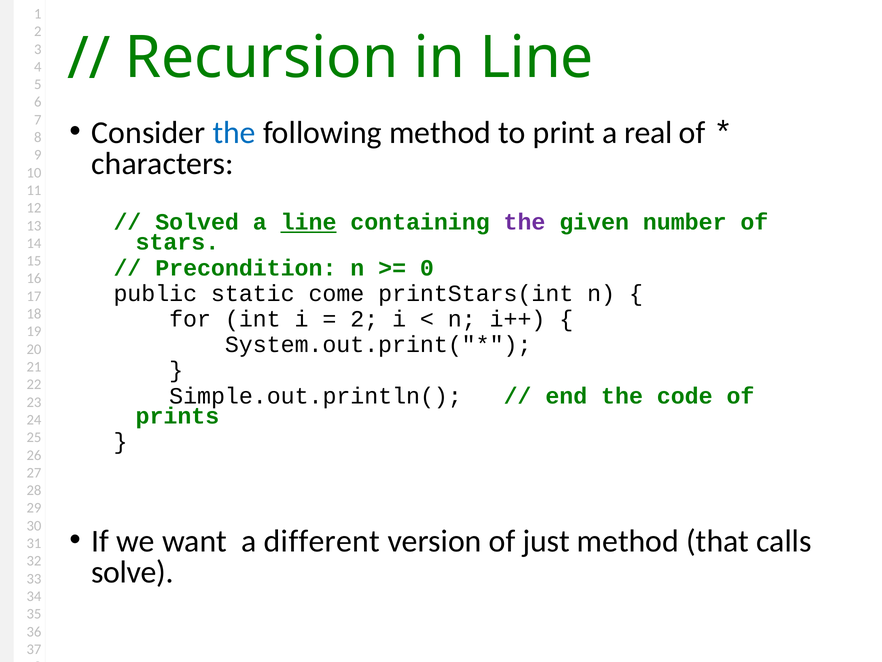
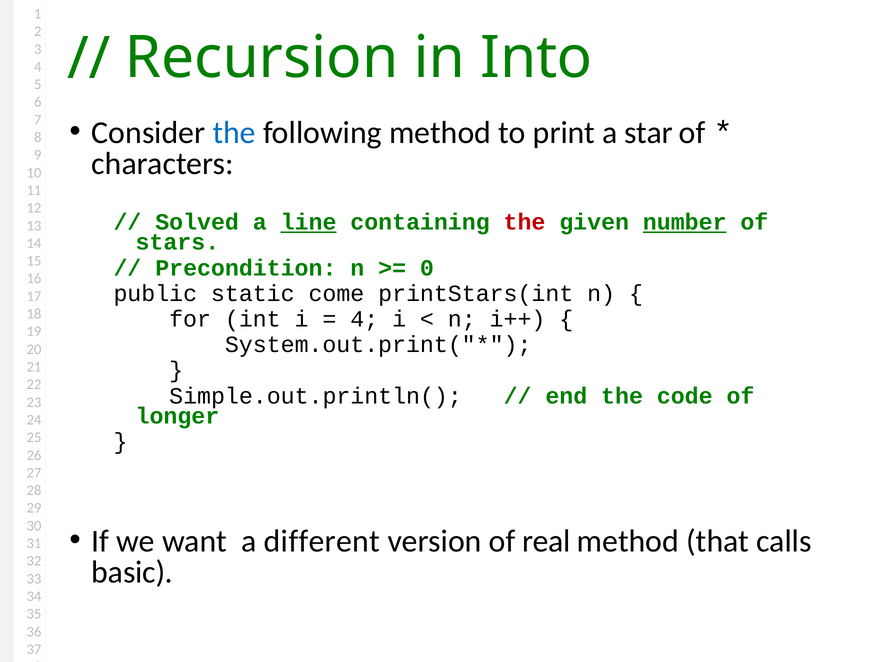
in Line: Line -> Into (536, 58)
real: real -> star (648, 133)
the colour: purple -> red (525, 222)
number underline: none -> present (685, 222)
2: 2 -> 4 (364, 319)
prints: prints -> longer (177, 416)
just: just -> real (546, 541)
solve: solve -> basic (132, 572)
